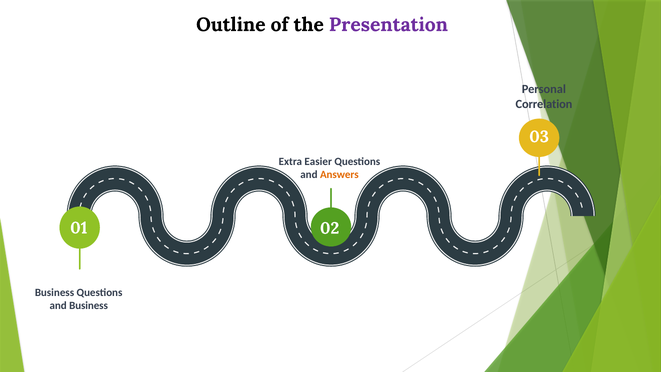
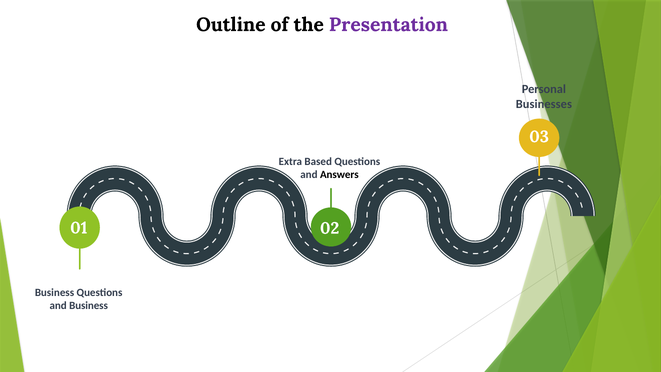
Correlation: Correlation -> Businesses (544, 104)
Easier: Easier -> Based (318, 161)
Answers colour: orange -> black (339, 175)
